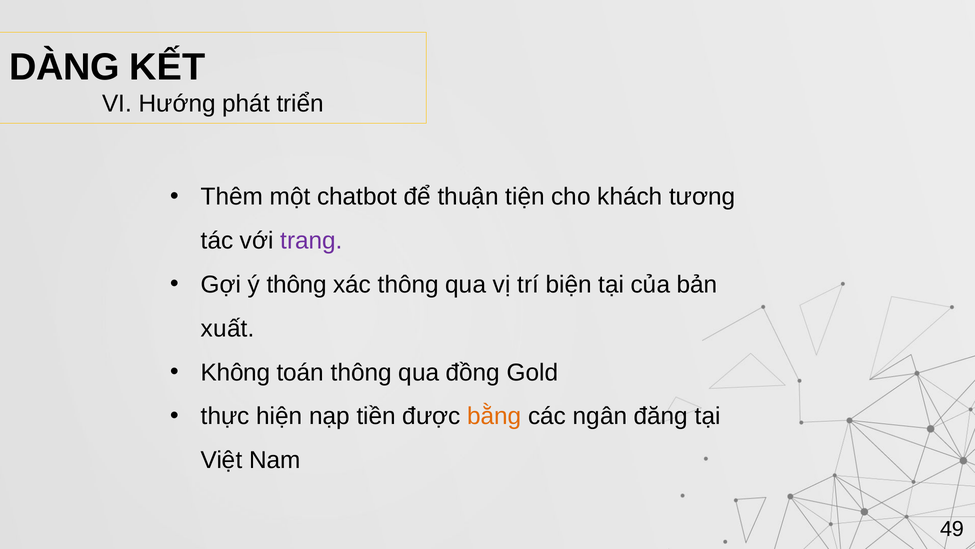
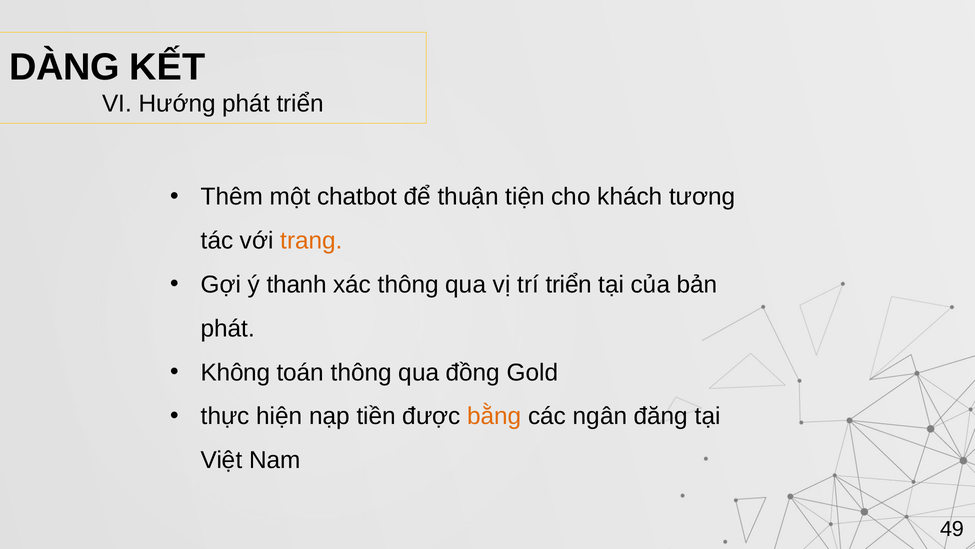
trang colour: purple -> orange (311, 241)
ý thông: thông -> thanh (297, 284)
trí biện: biện -> triển (569, 284)
xuất: xuất -> phát (228, 328)
